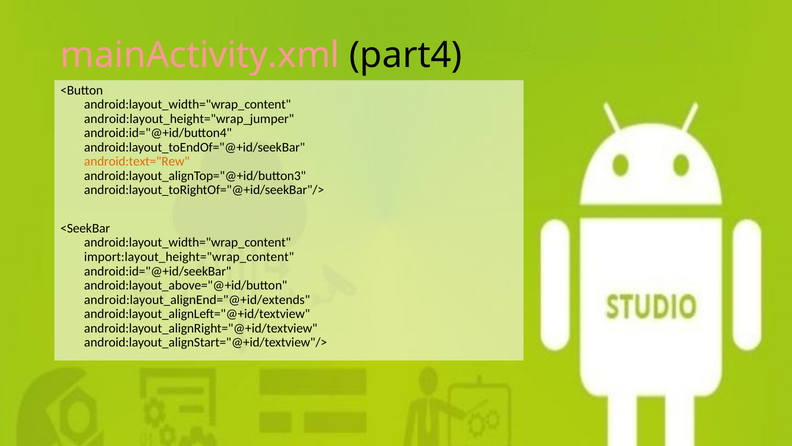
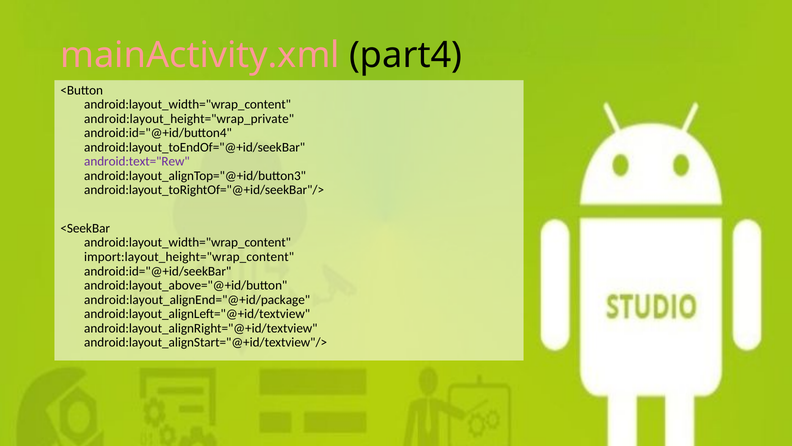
android:layout_height="wrap_jumper: android:layout_height="wrap_jumper -> android:layout_height="wrap_private (189, 119)
android:text="Rew colour: orange -> purple (137, 161)
android:layout_alignEnd="@+id/extends: android:layout_alignEnd="@+id/extends -> android:layout_alignEnd="@+id/package (197, 299)
